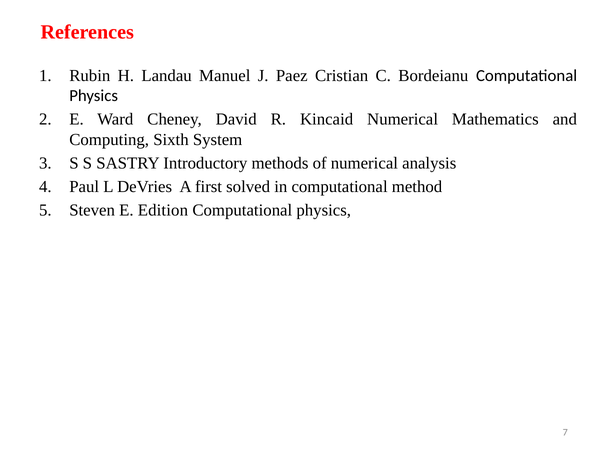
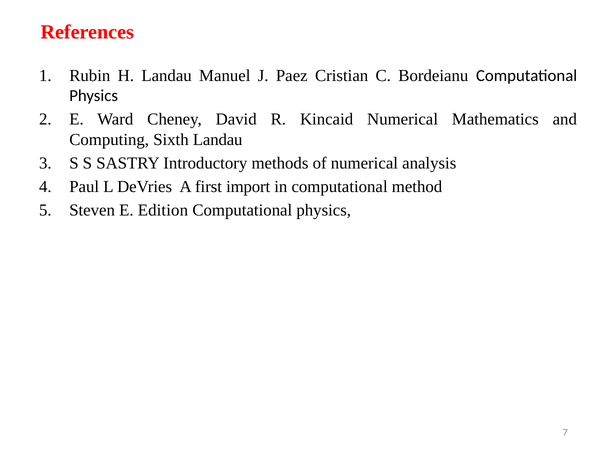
Sixth System: System -> Landau (218, 139)
solved: solved -> import (248, 187)
